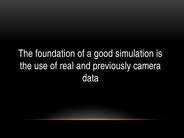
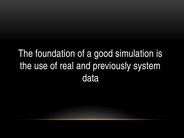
camera: camera -> system (147, 66)
